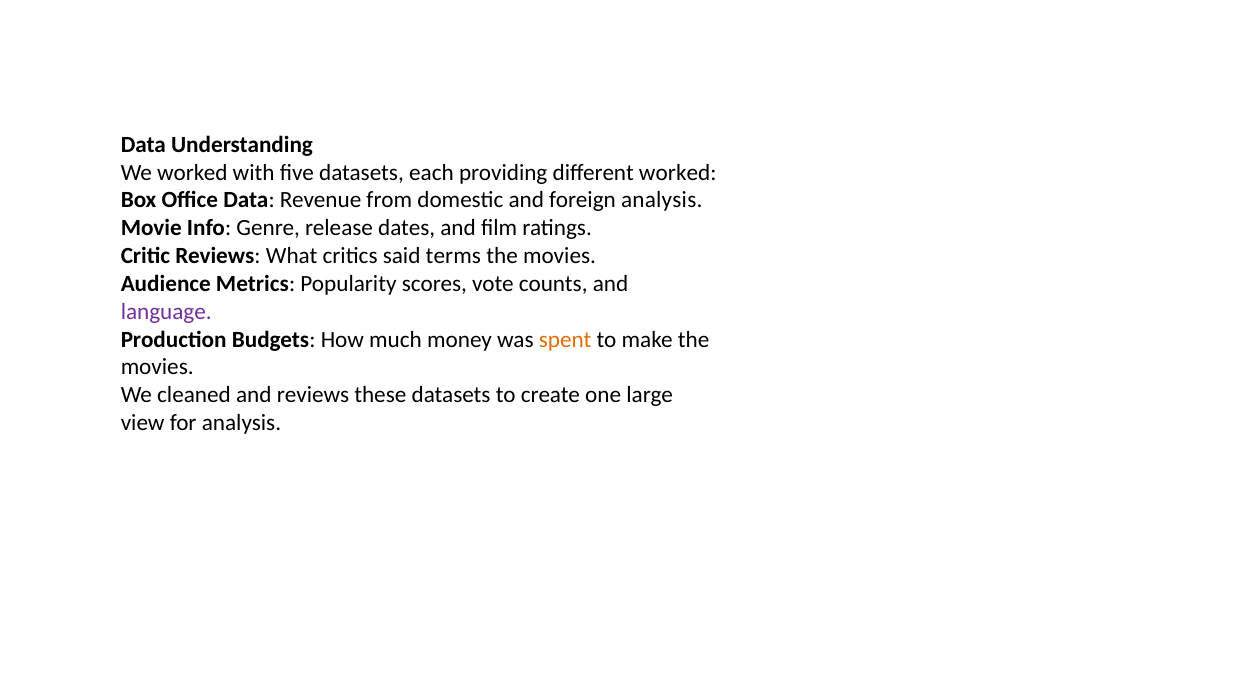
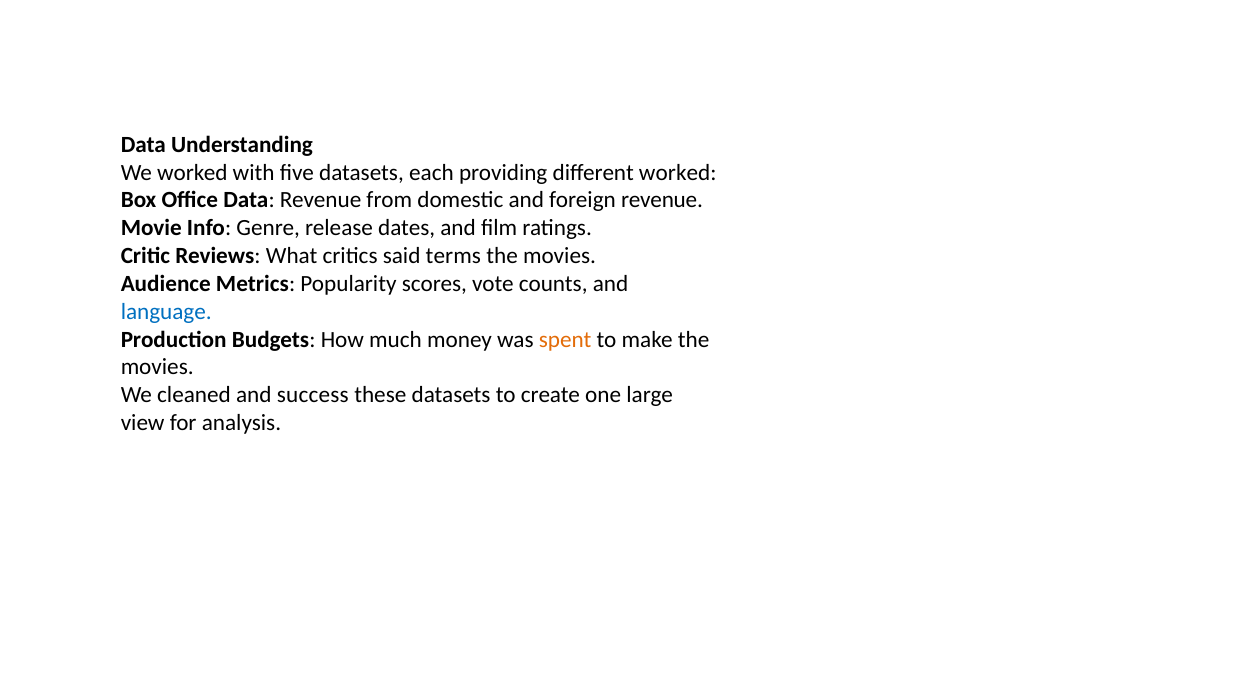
foreign analysis: analysis -> revenue (662, 200)
language colour: purple -> blue (166, 312)
and reviews: reviews -> success (313, 395)
